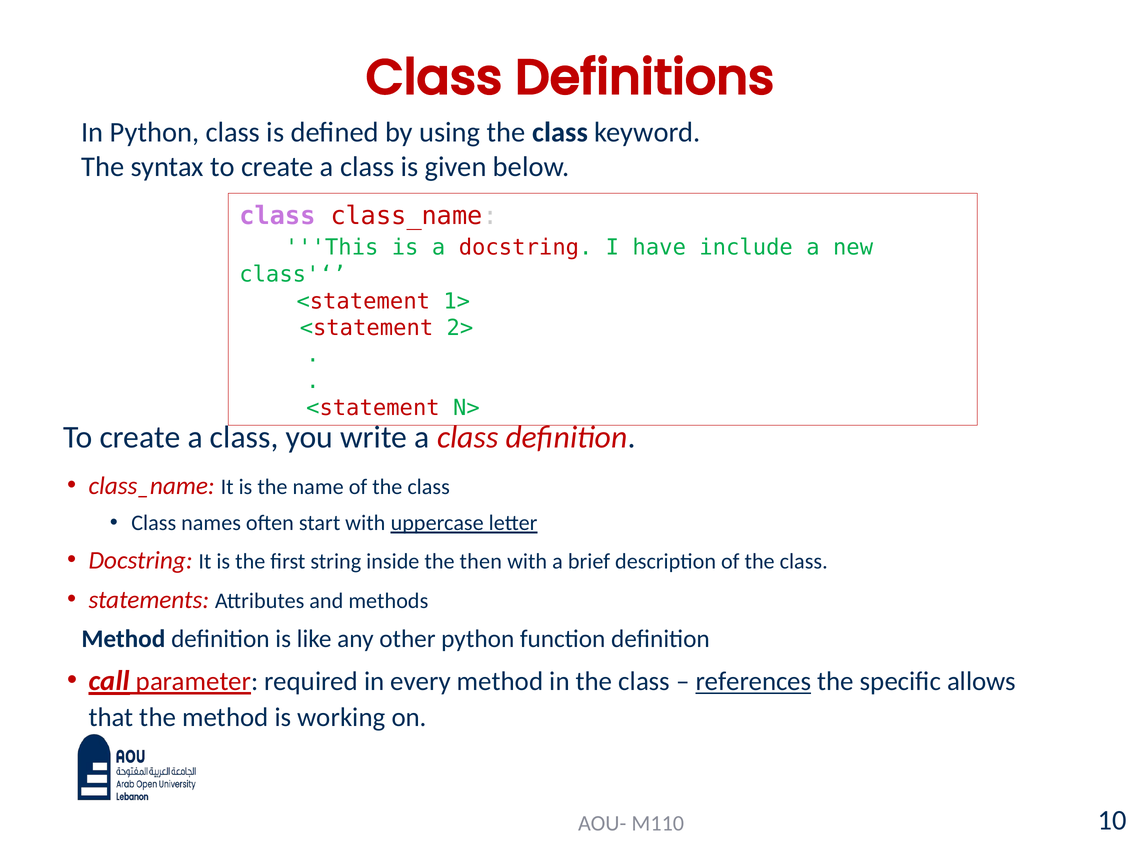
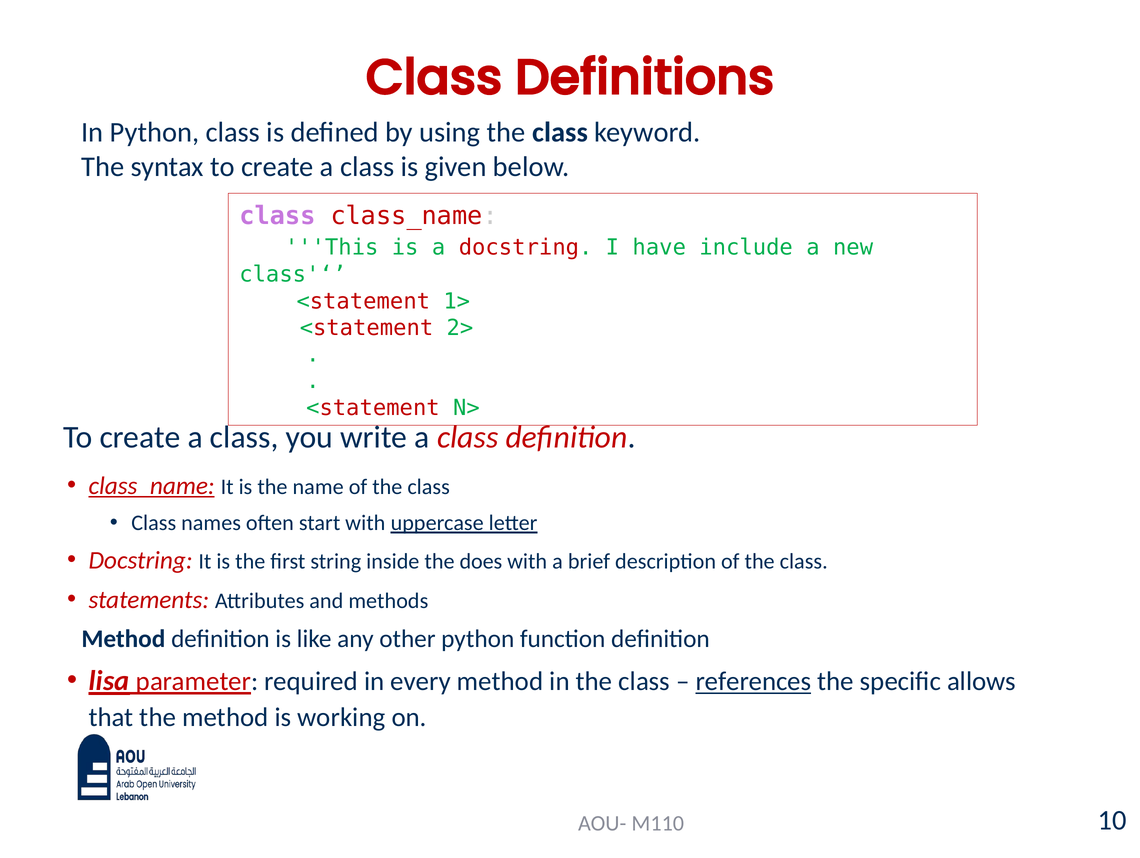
class_name underline: none -> present (152, 485)
then: then -> does (481, 561)
call: call -> lisa (109, 680)
